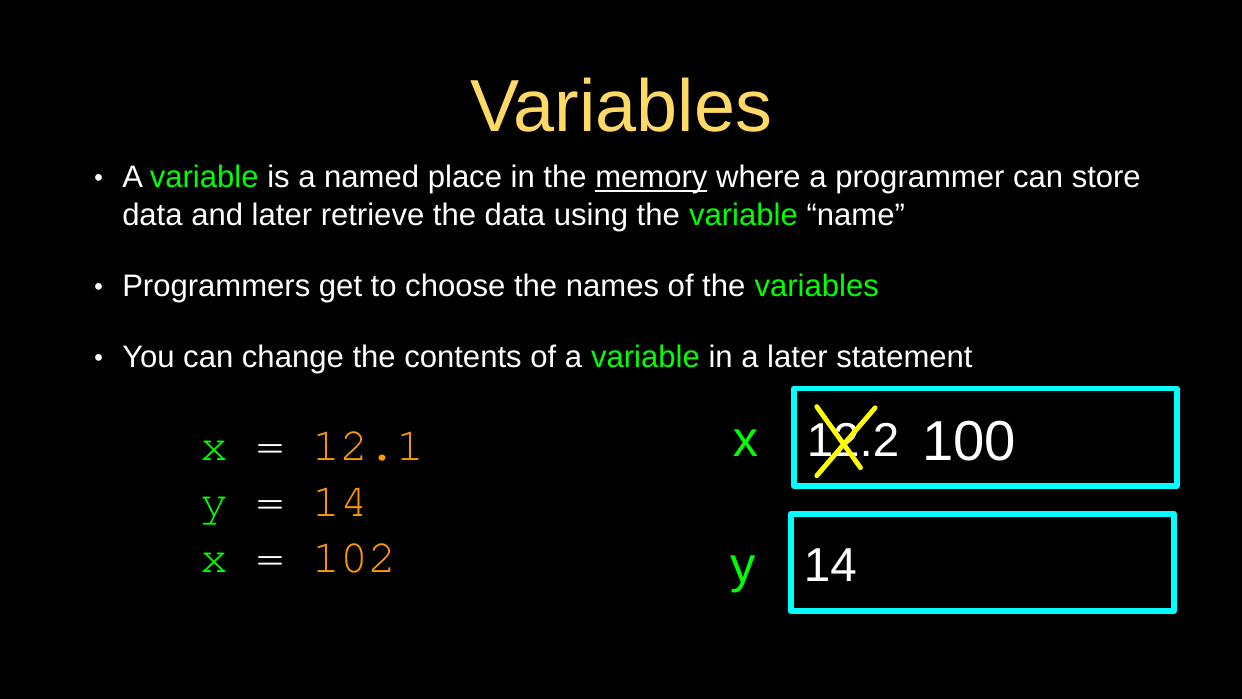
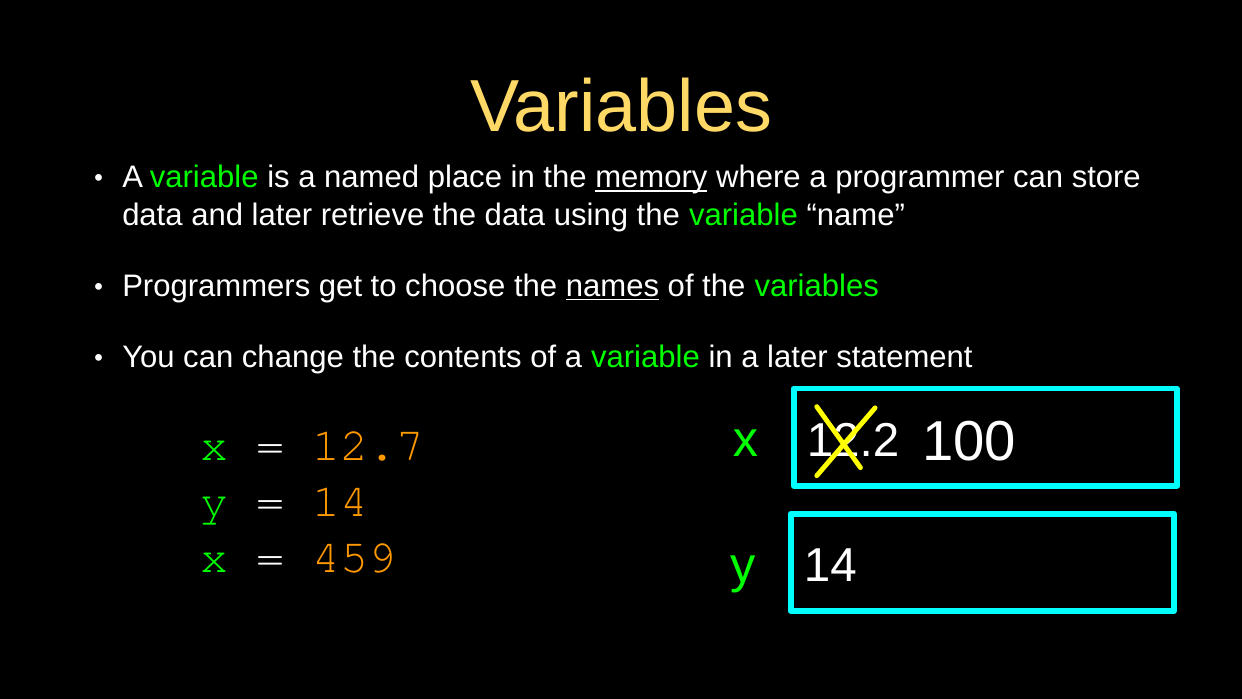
names underline: none -> present (612, 286)
12.1: 12.1 -> 12.7 (368, 445)
102: 102 -> 459 (354, 556)
